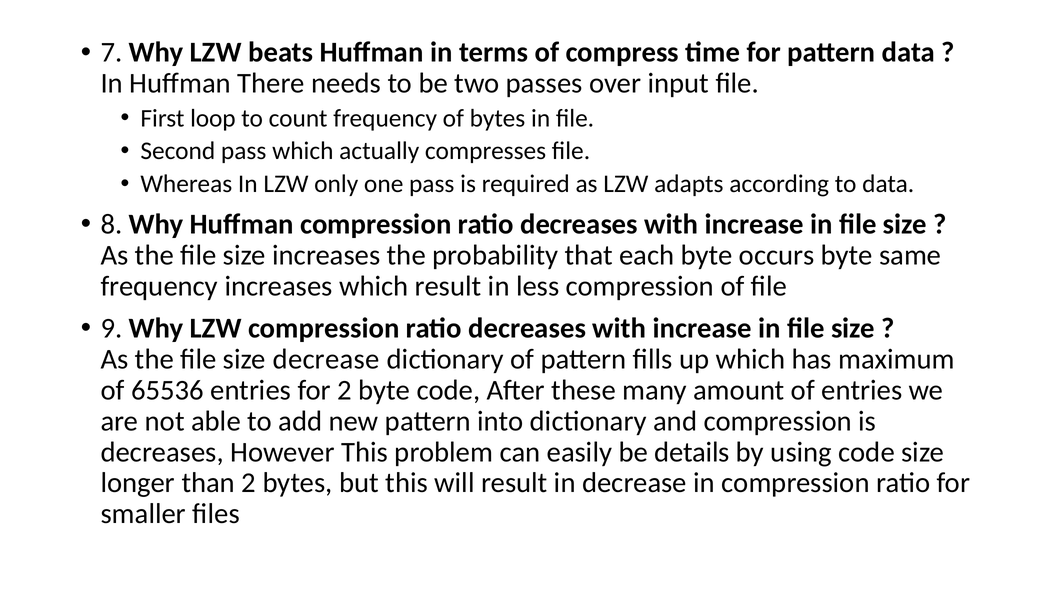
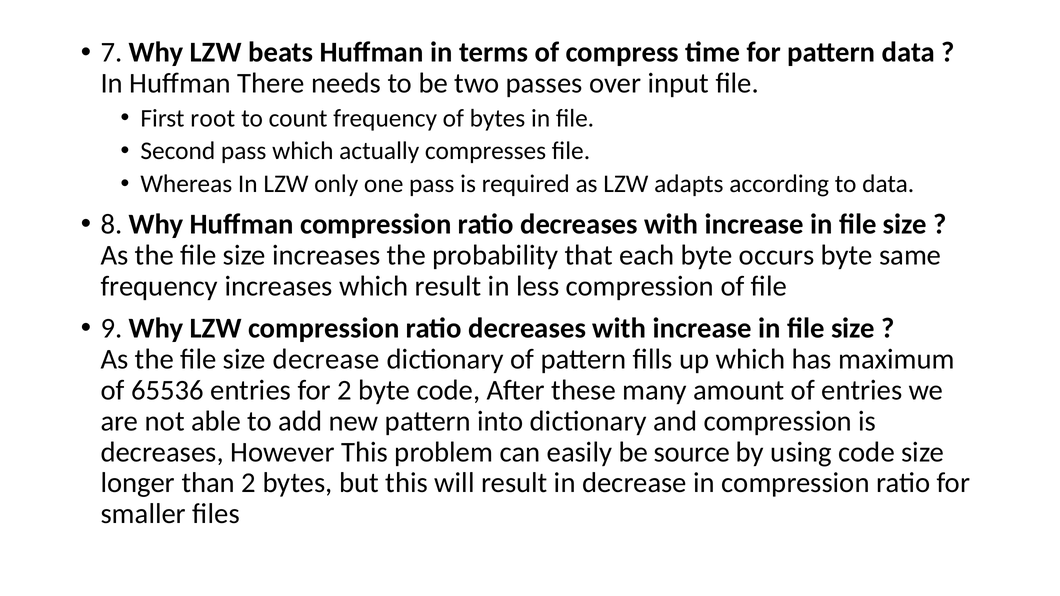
loop: loop -> root (213, 118)
details: details -> source (692, 452)
